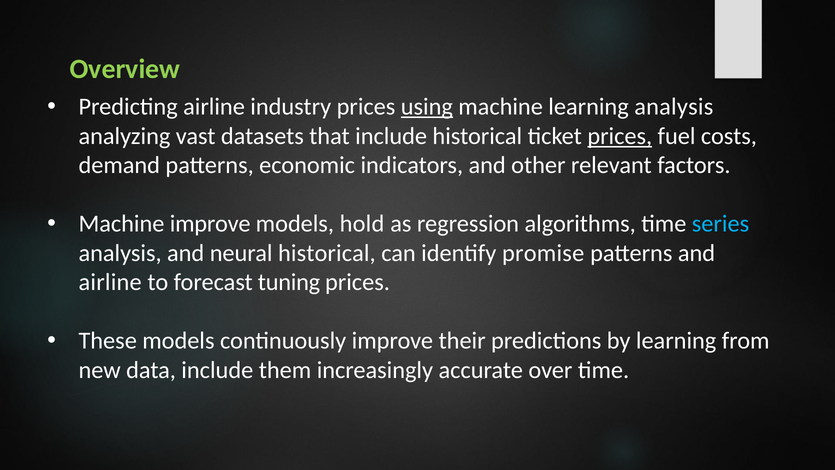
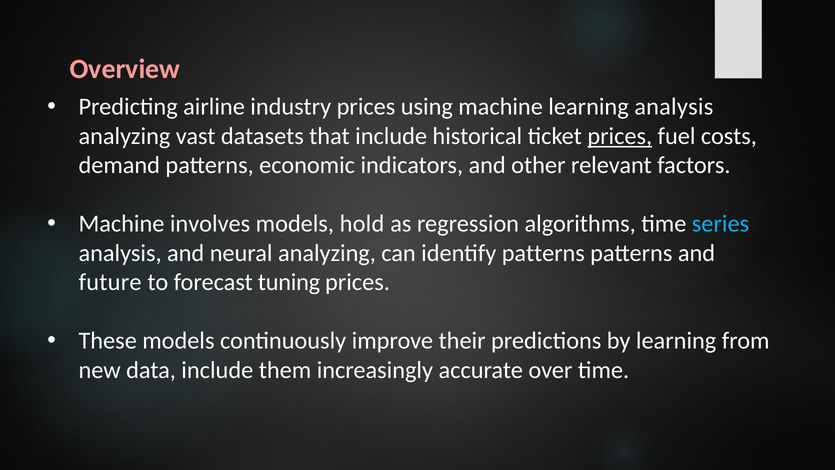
Overview colour: light green -> pink (125, 69)
using underline: present -> none (427, 107)
Machine improve: improve -> involves (210, 224)
neural historical: historical -> analyzing (327, 253)
identify promise: promise -> patterns (543, 253)
airline: airline -> future (110, 282)
